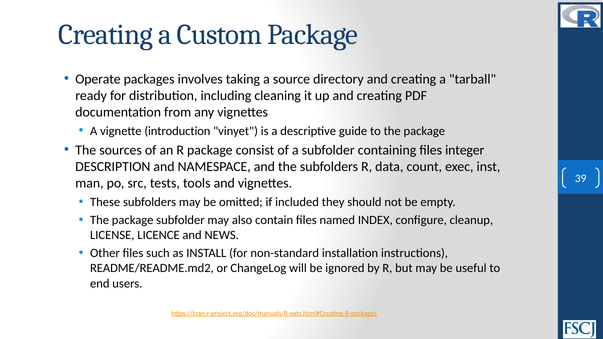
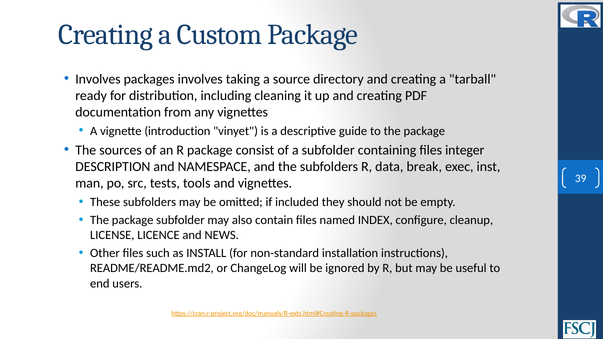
Operate: Operate -> Involves (98, 79)
count: count -> break (424, 167)
